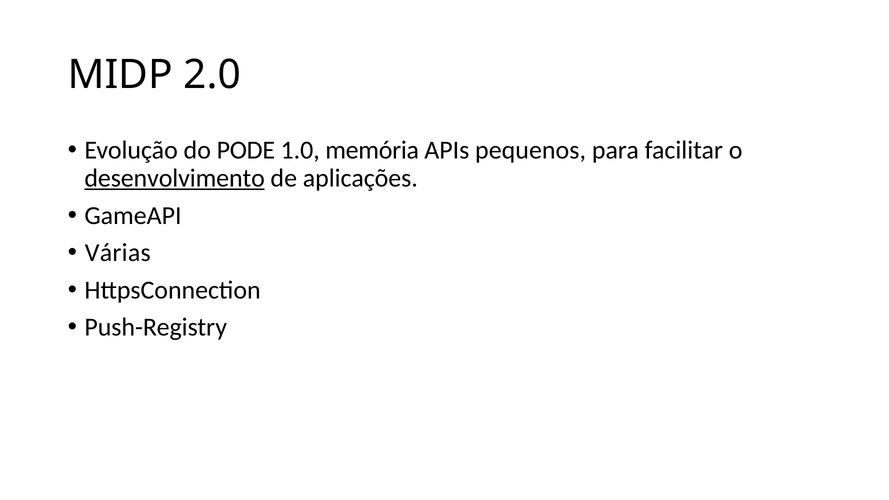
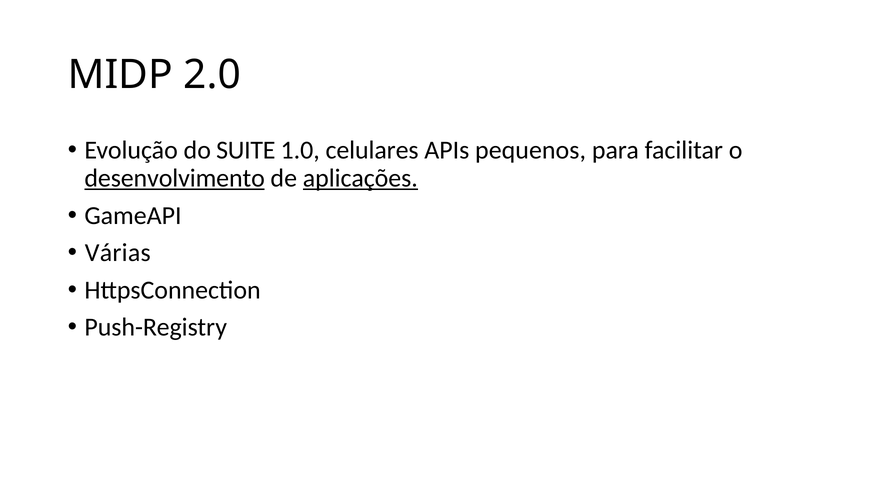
PODE: PODE -> SUITE (246, 150)
memória: memória -> celulares (372, 150)
aplicações underline: none -> present (360, 178)
